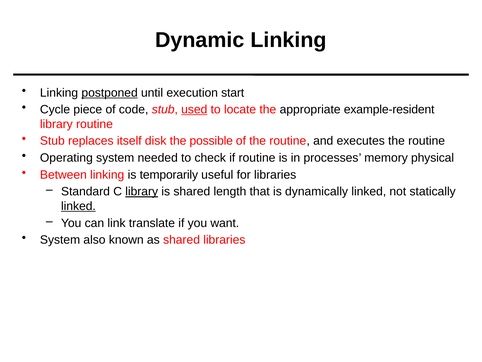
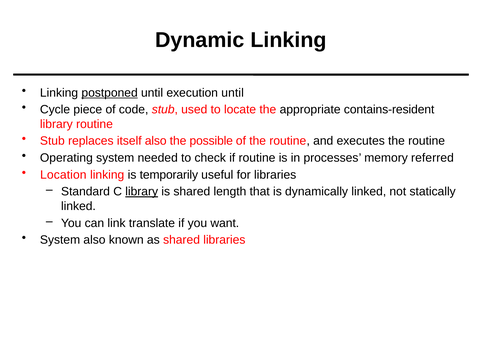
execution start: start -> until (233, 93)
used underline: present -> none (194, 109)
example-resident: example-resident -> contains-resident (389, 109)
itself disk: disk -> also (156, 141)
physical: physical -> referred (432, 158)
Between: Between -> Location (63, 175)
linked underline: present -> none (78, 206)
